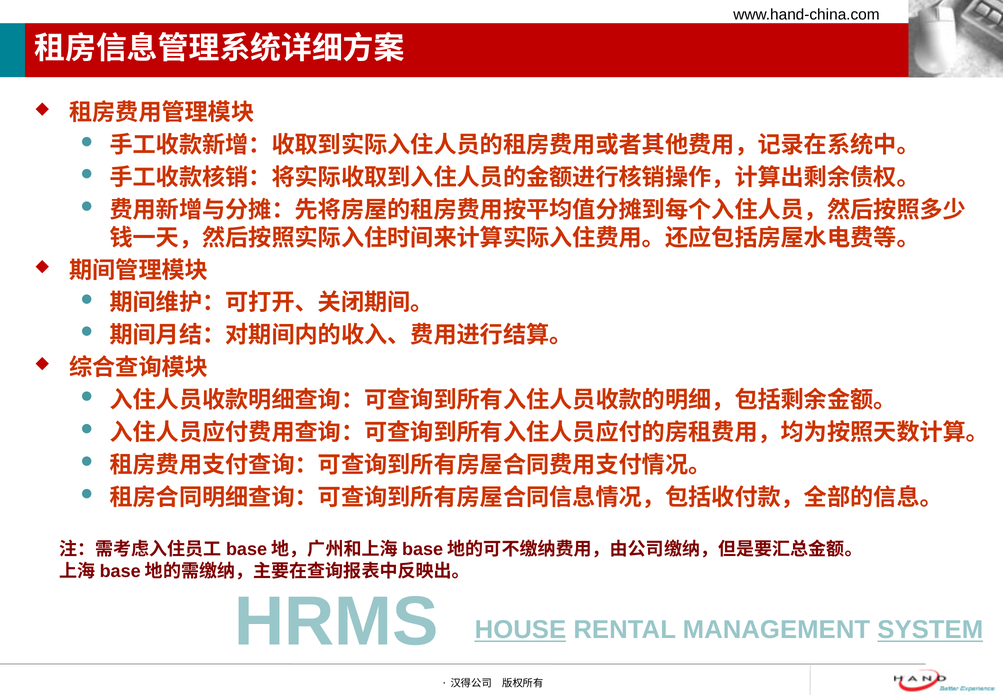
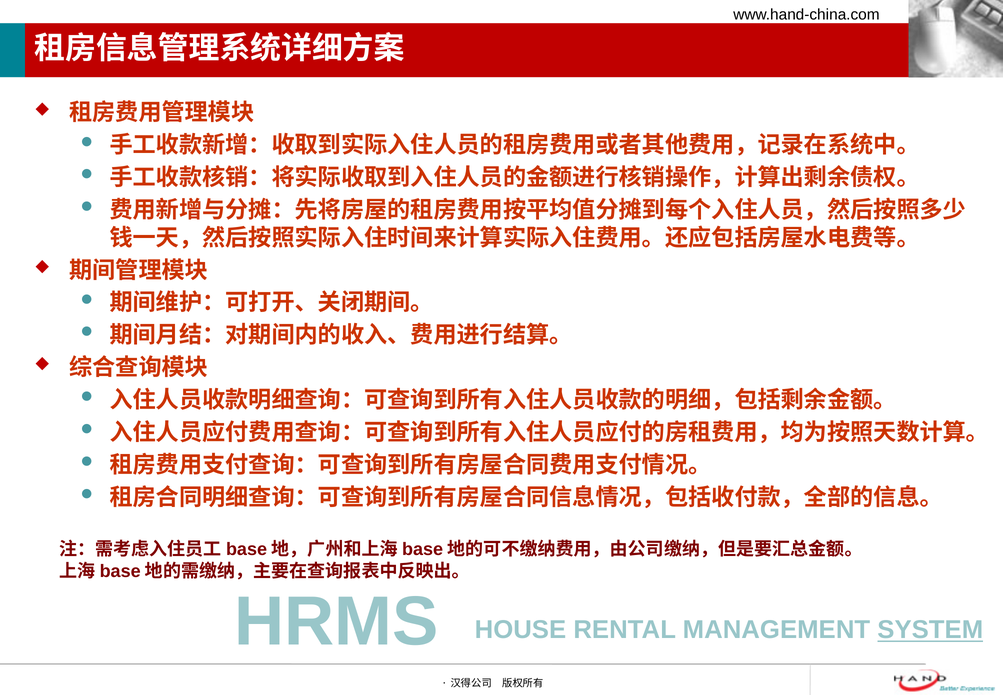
HOUSE underline: present -> none (520, 629)
